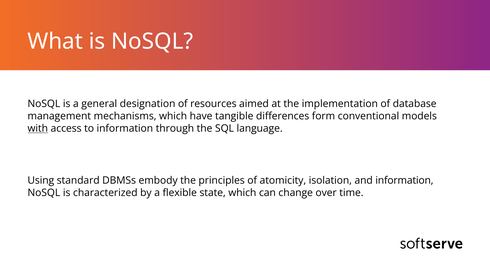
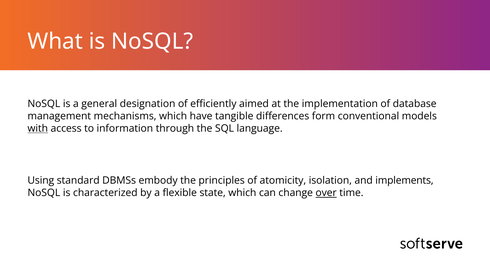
resources: resources -> efficiently (213, 104)
and information: information -> implements (404, 180)
over underline: none -> present (326, 193)
